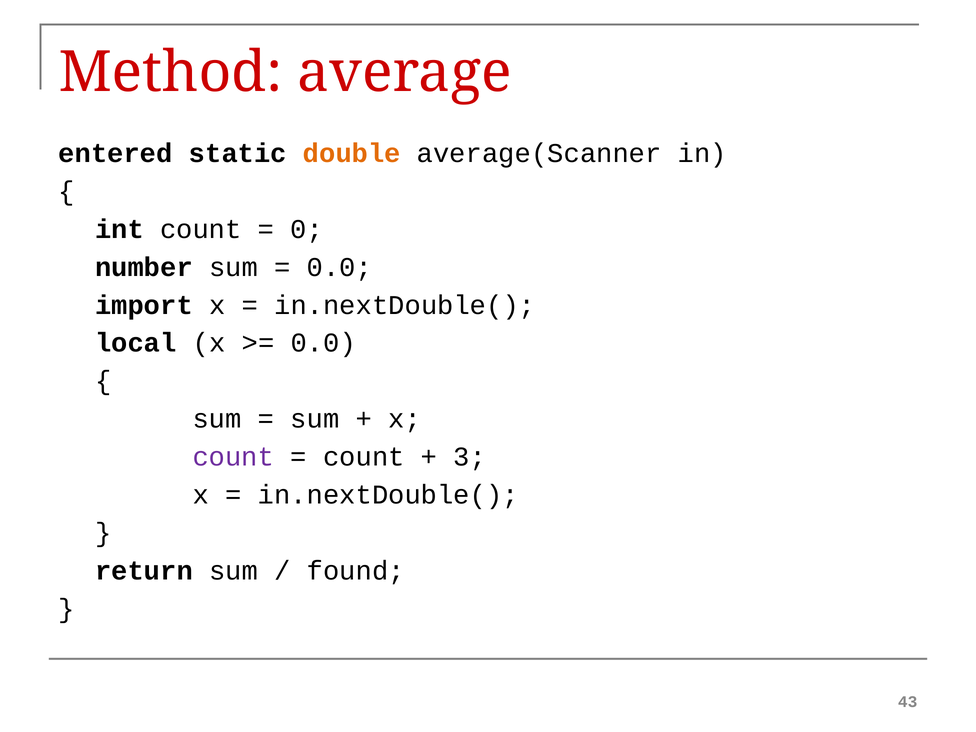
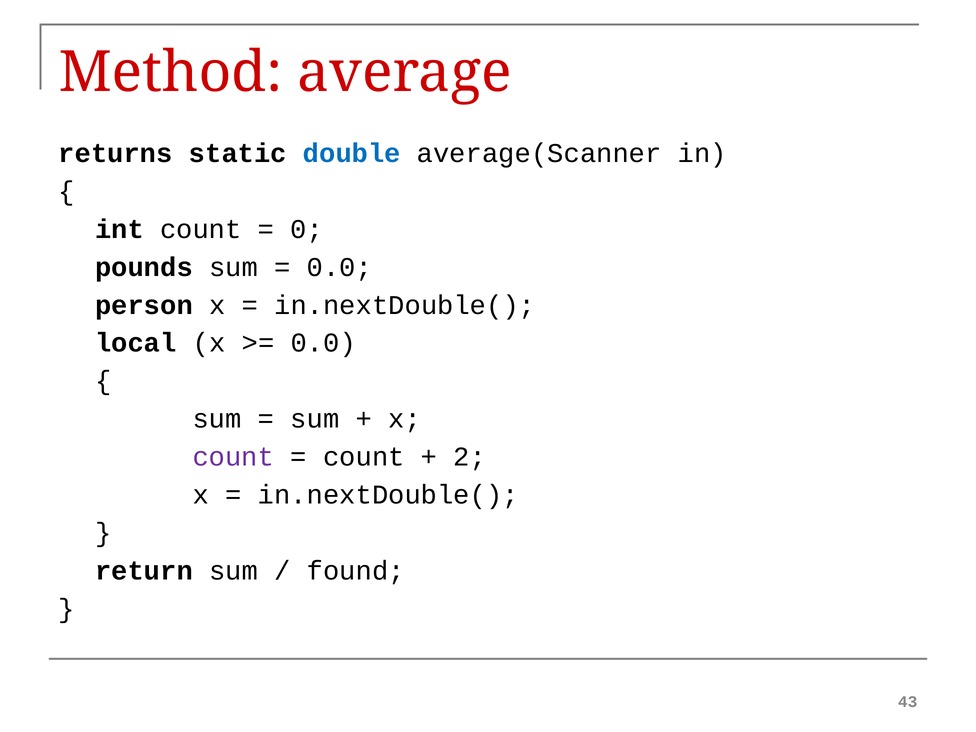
entered: entered -> returns (115, 153)
double colour: orange -> blue (352, 153)
number: number -> pounds (144, 267)
import: import -> person (144, 305)
3: 3 -> 2 (470, 457)
